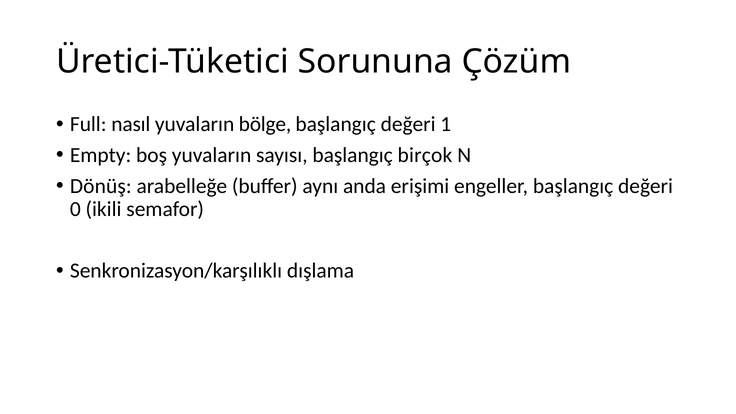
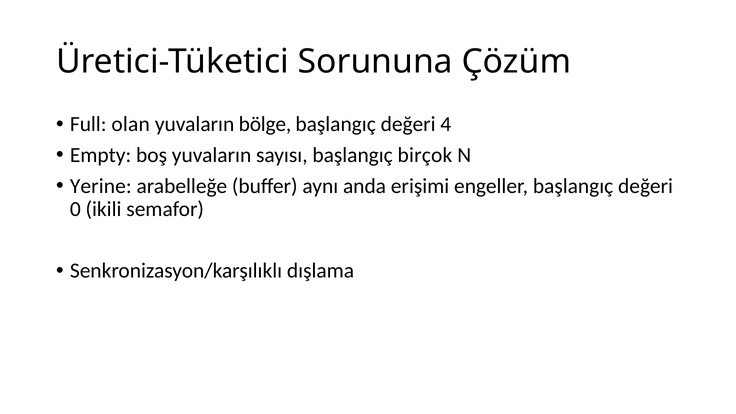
nasıl: nasıl -> olan (131, 124)
1: 1 -> 4 (446, 124)
Dönüş: Dönüş -> Yerine (101, 186)
